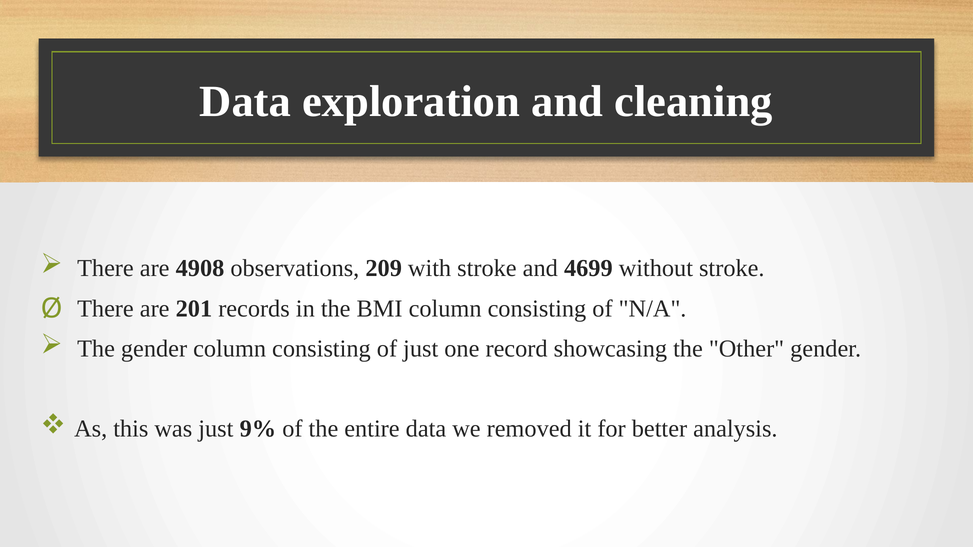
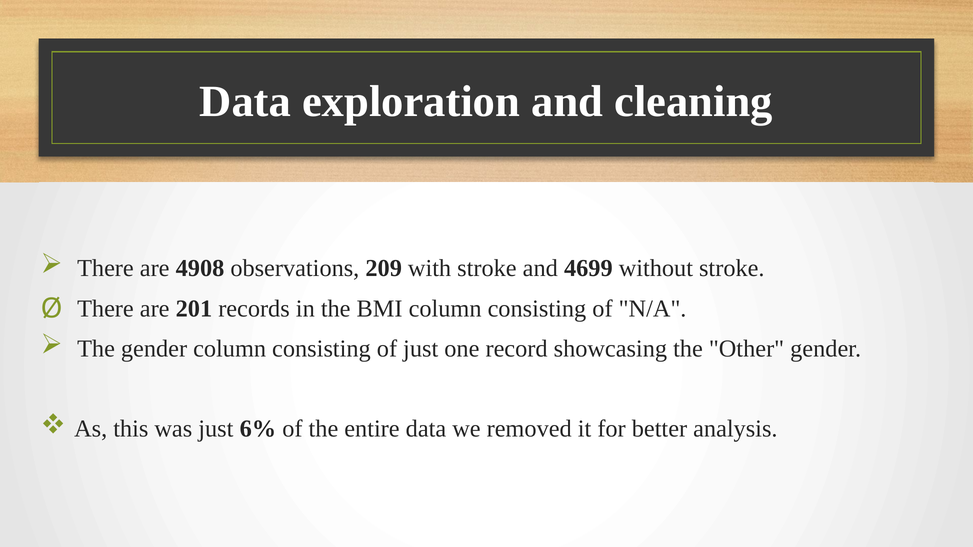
9%: 9% -> 6% (258, 429)
